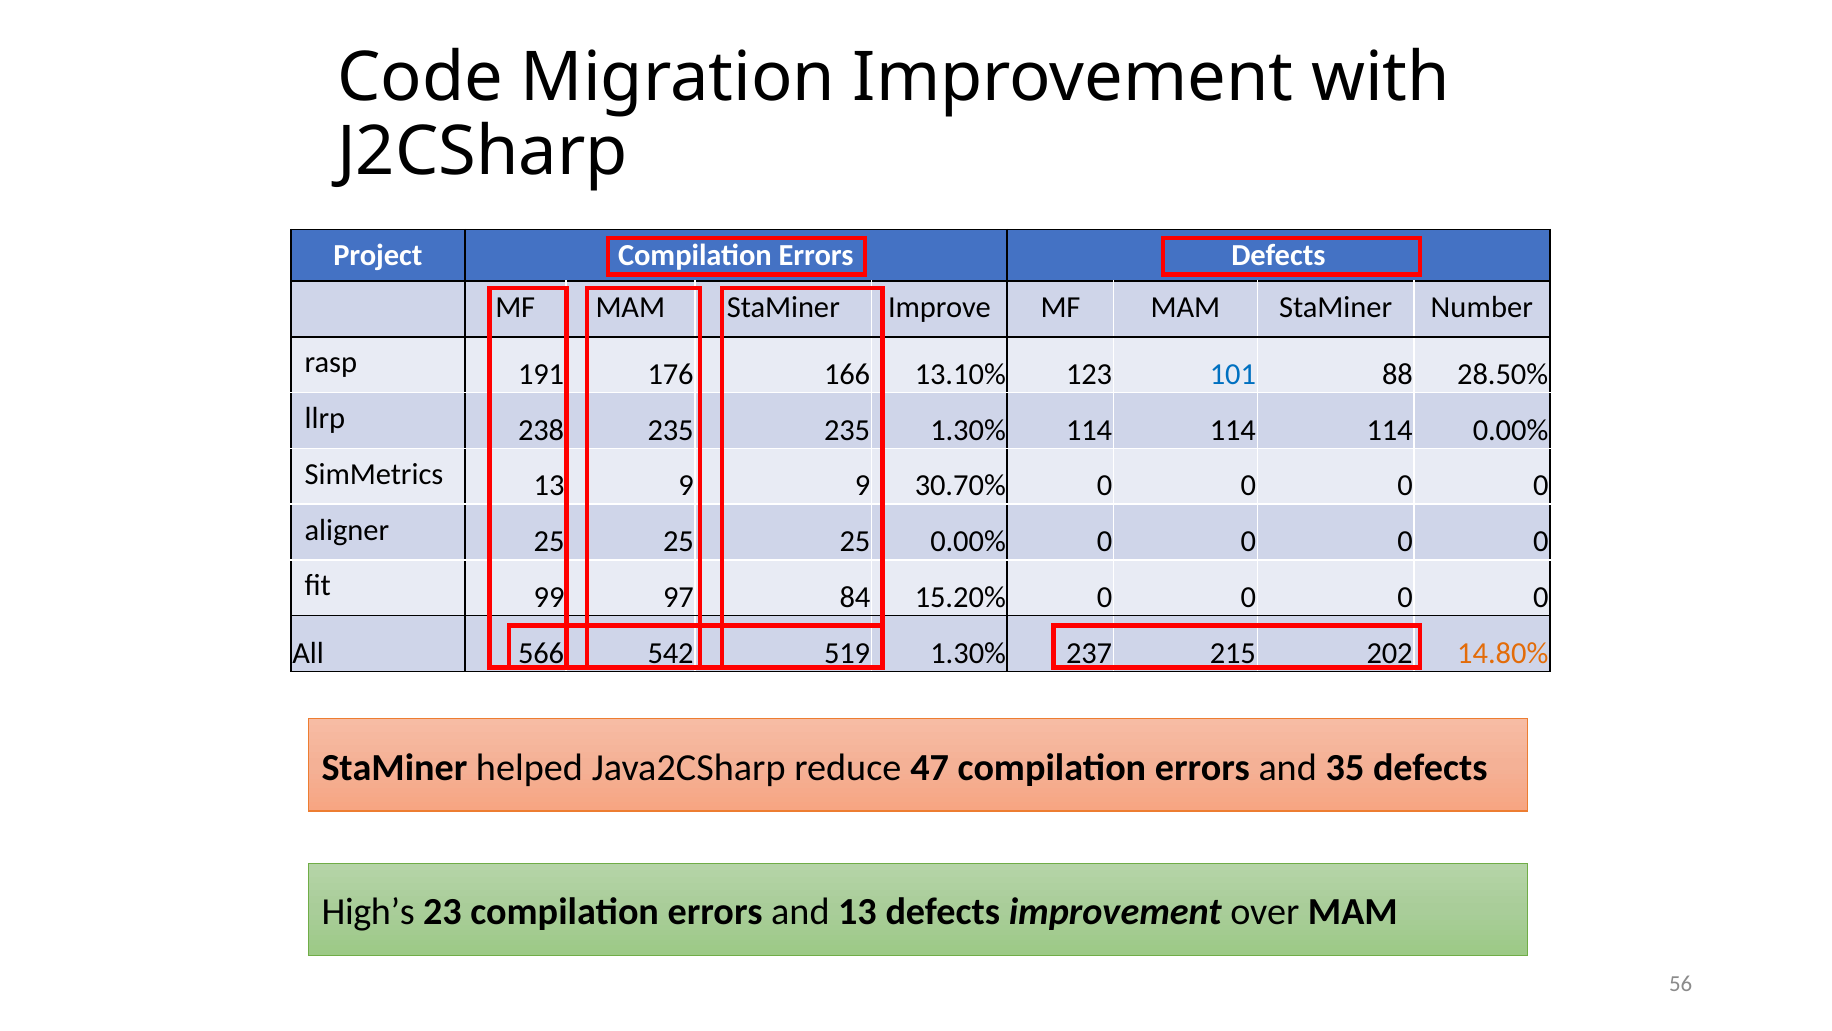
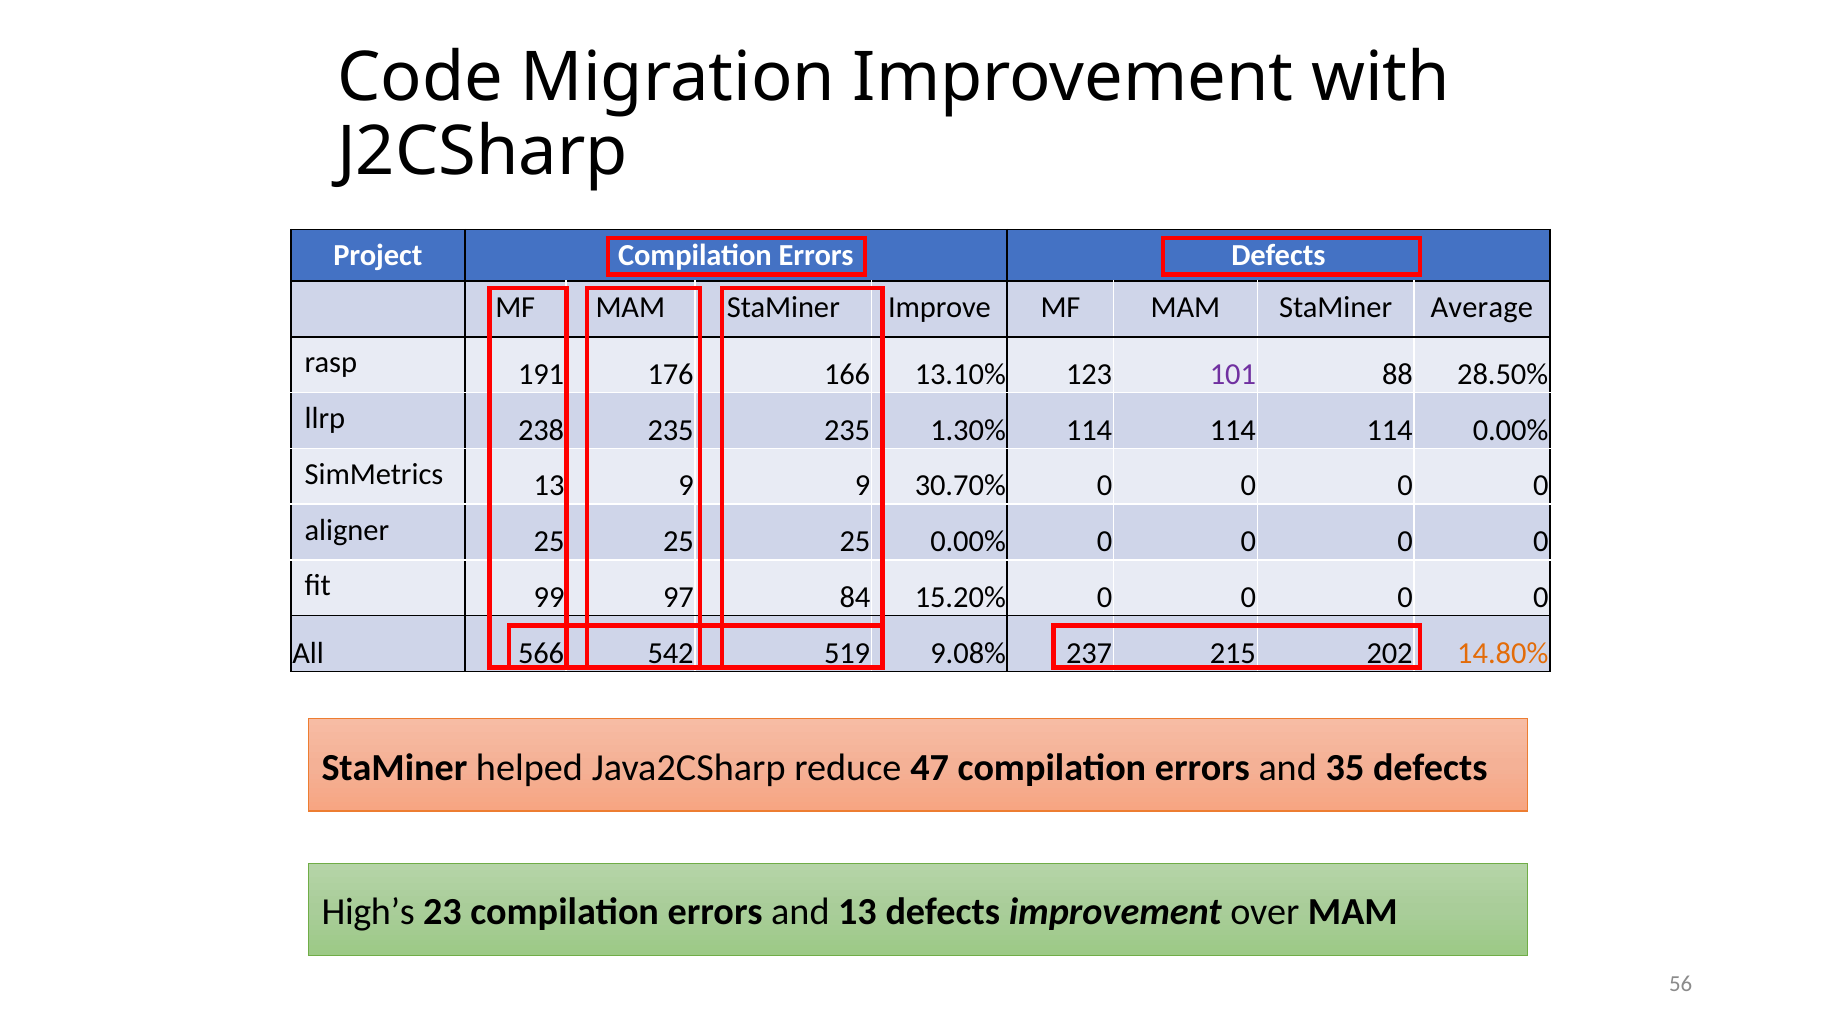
Number: Number -> Average (1482, 307)
101 colour: blue -> purple (1233, 374)
519 1.30%: 1.30% -> 9.08% (968, 653)
